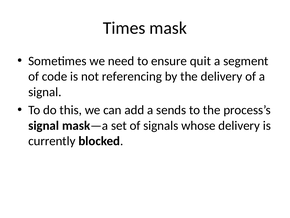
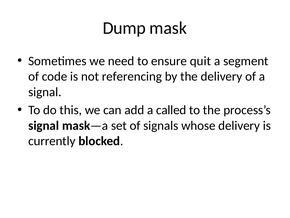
Times: Times -> Dump (124, 28)
sends: sends -> called (171, 110)
